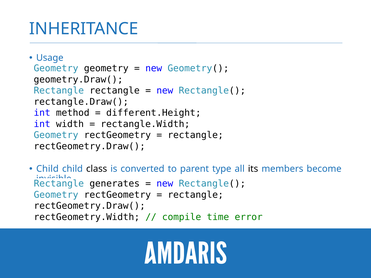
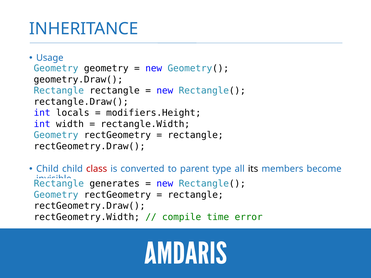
method: method -> locals (73, 113)
different.Height: different.Height -> modifiers.Height (154, 113)
class colour: black -> red (97, 169)
